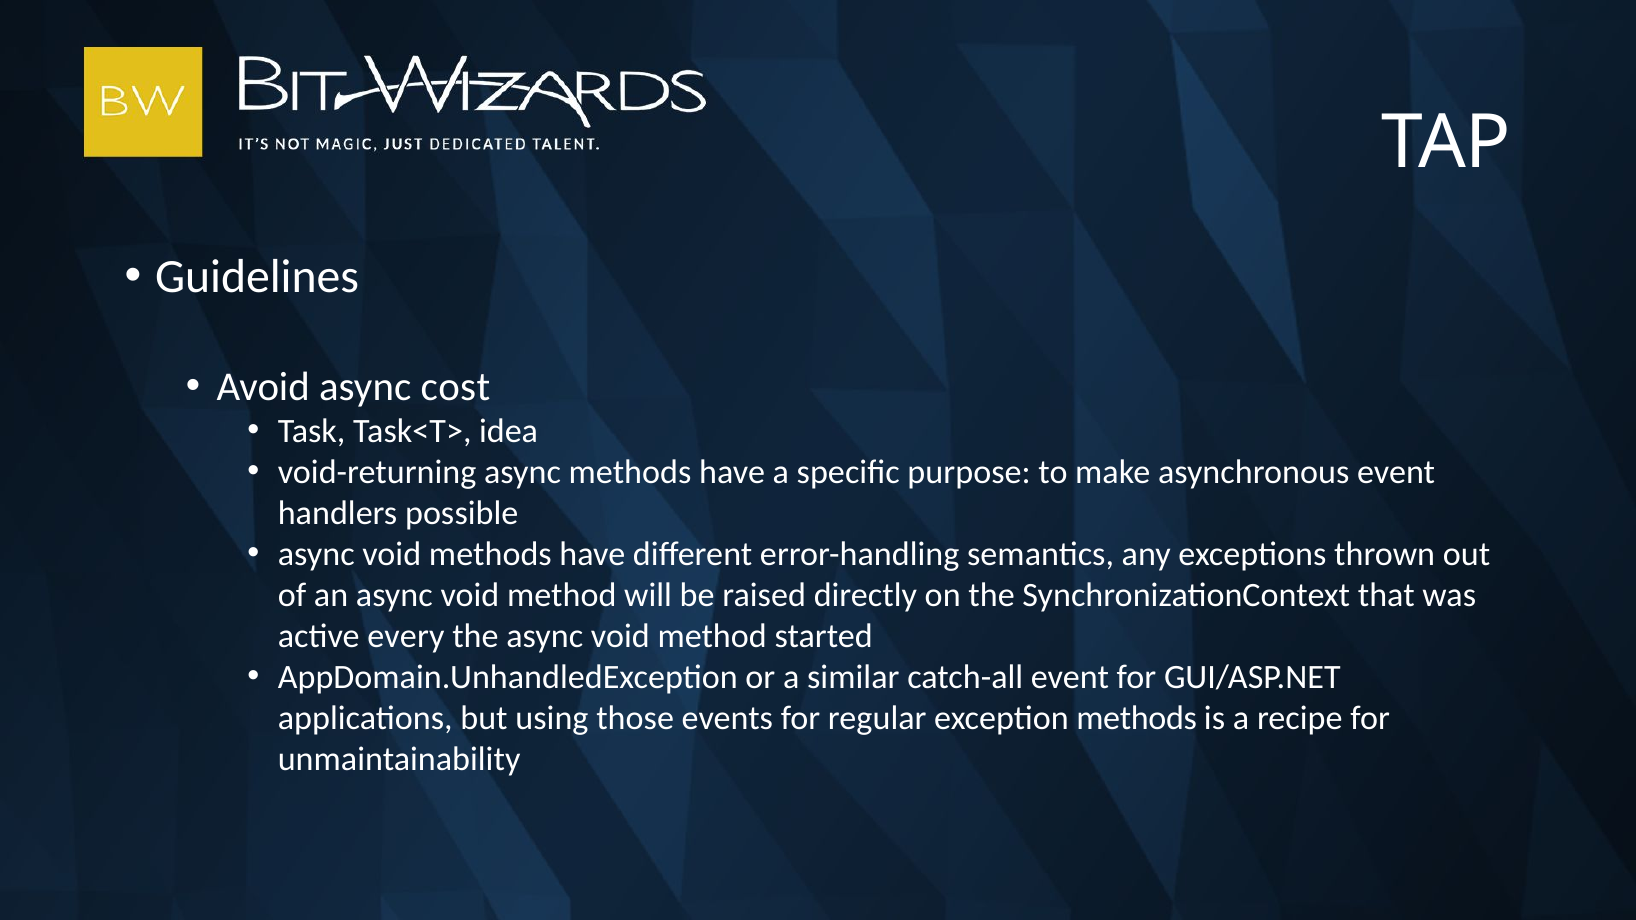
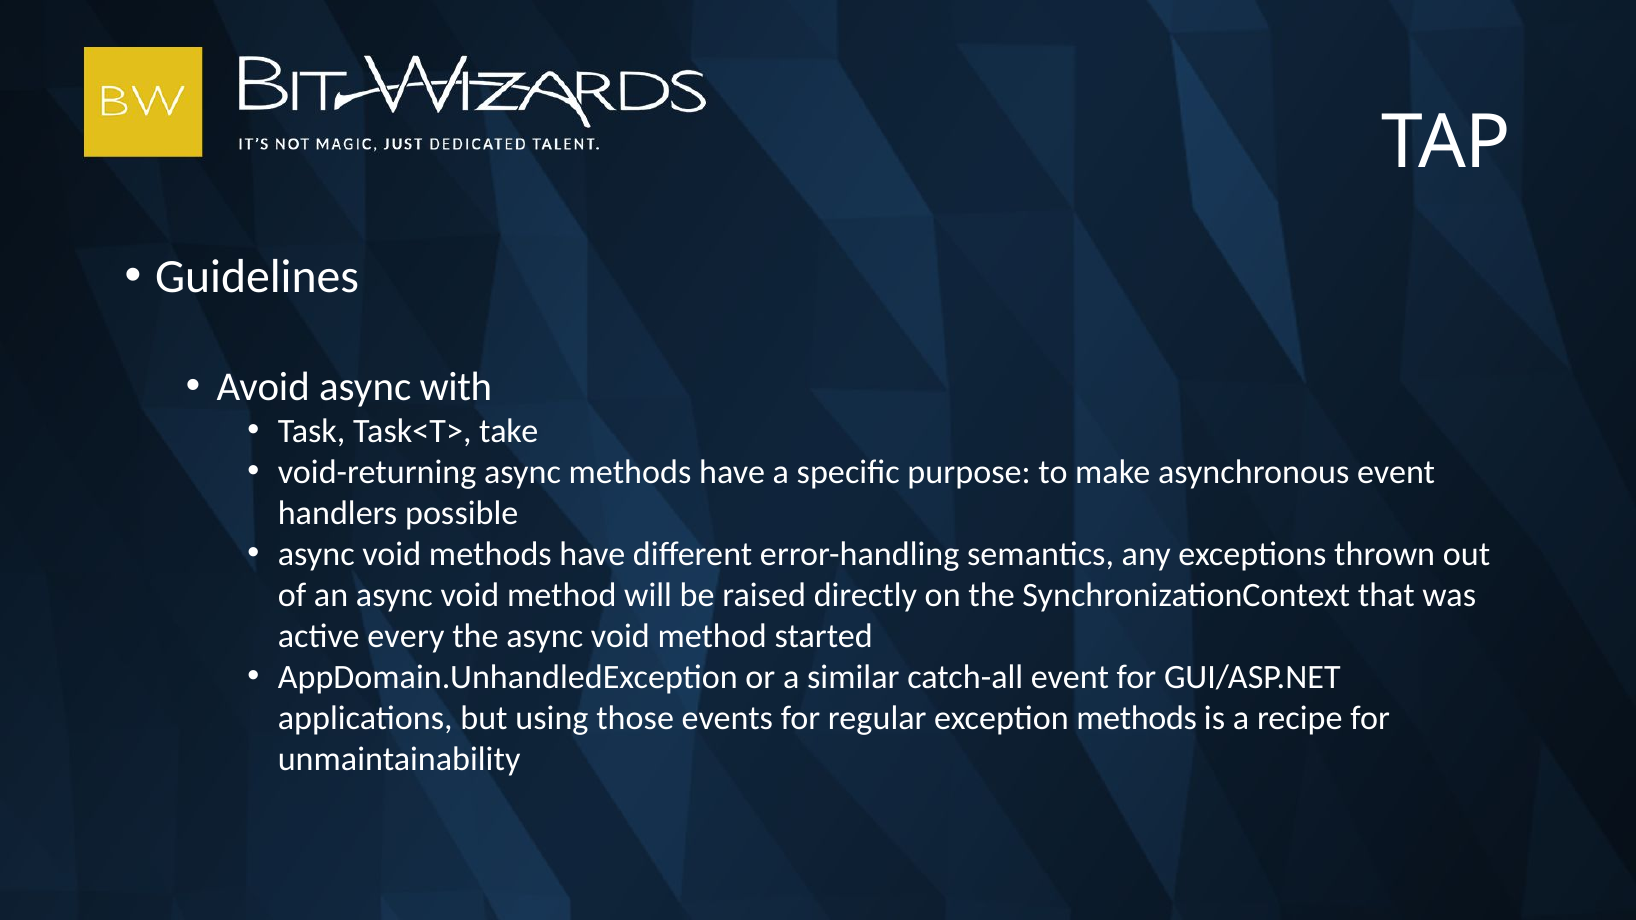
cost: cost -> with (456, 387)
idea: idea -> take (509, 432)
